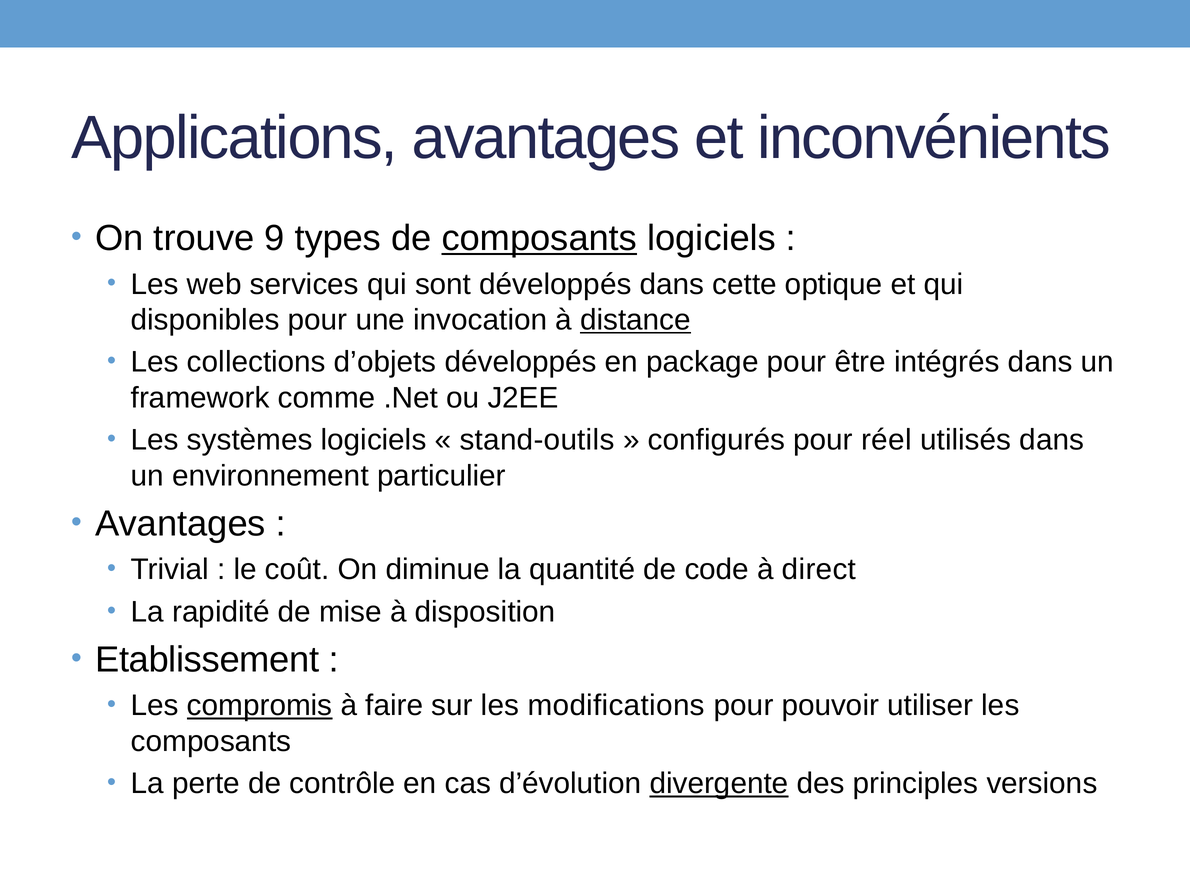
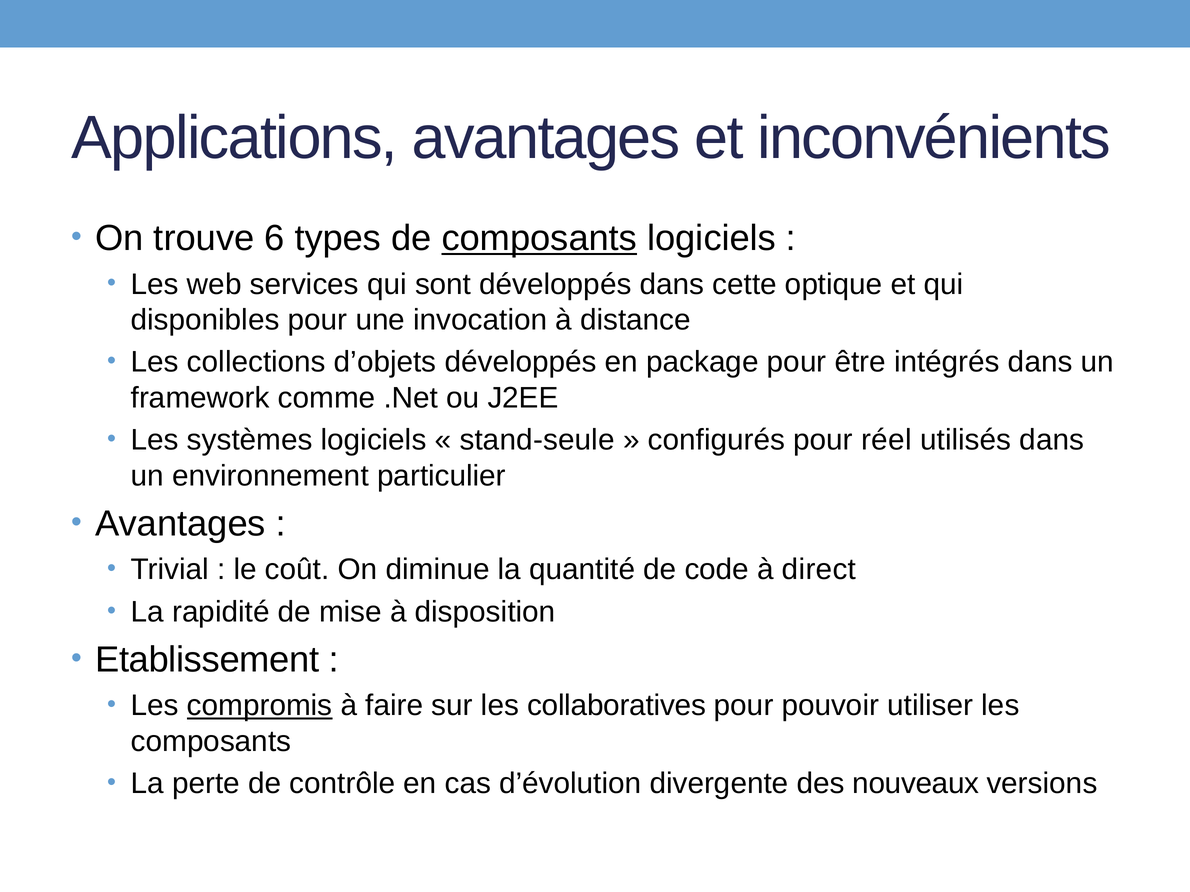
9: 9 -> 6 (274, 239)
distance underline: present -> none (636, 320)
stand-outils: stand-outils -> stand-seule (537, 440)
modifications: modifications -> collaboratives (617, 706)
divergente underline: present -> none (719, 784)
principles: principles -> nouveaux (916, 784)
